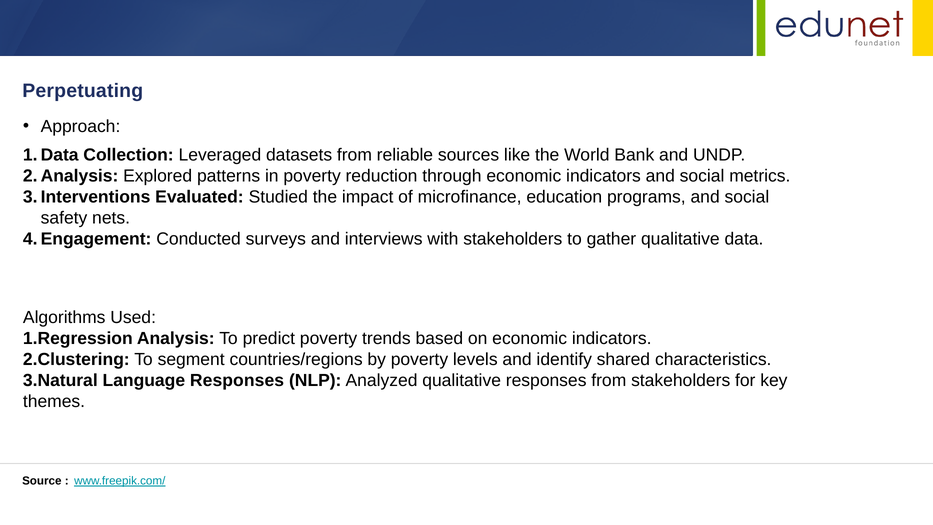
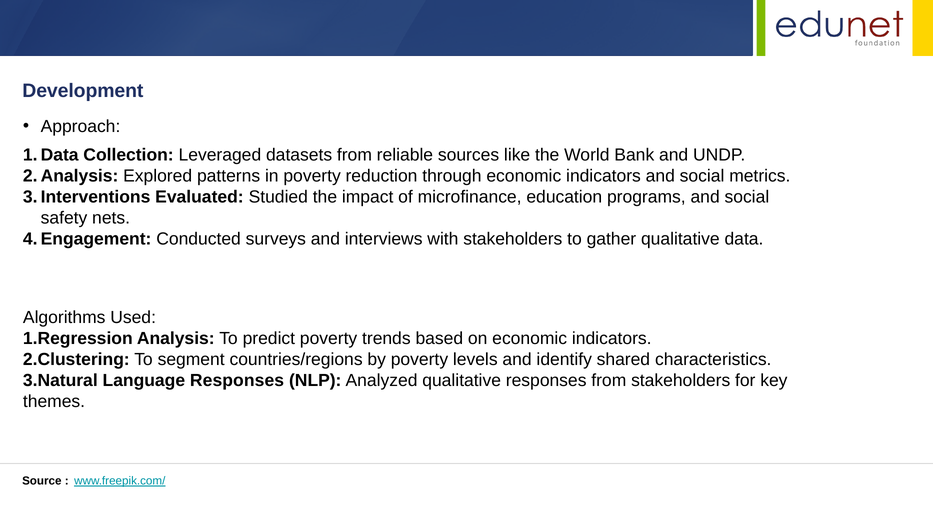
Perpetuating: Perpetuating -> Development (83, 91)
